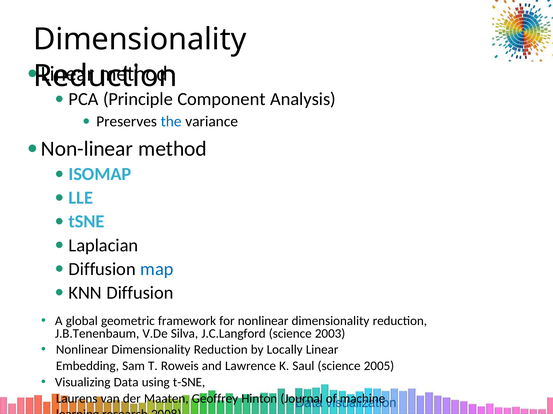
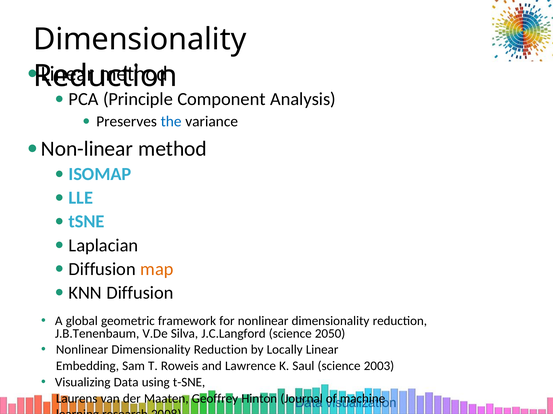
map colour: blue -> orange (157, 269)
2003: 2003 -> 2050 (330, 334)
2005: 2005 -> 2003 (379, 367)
